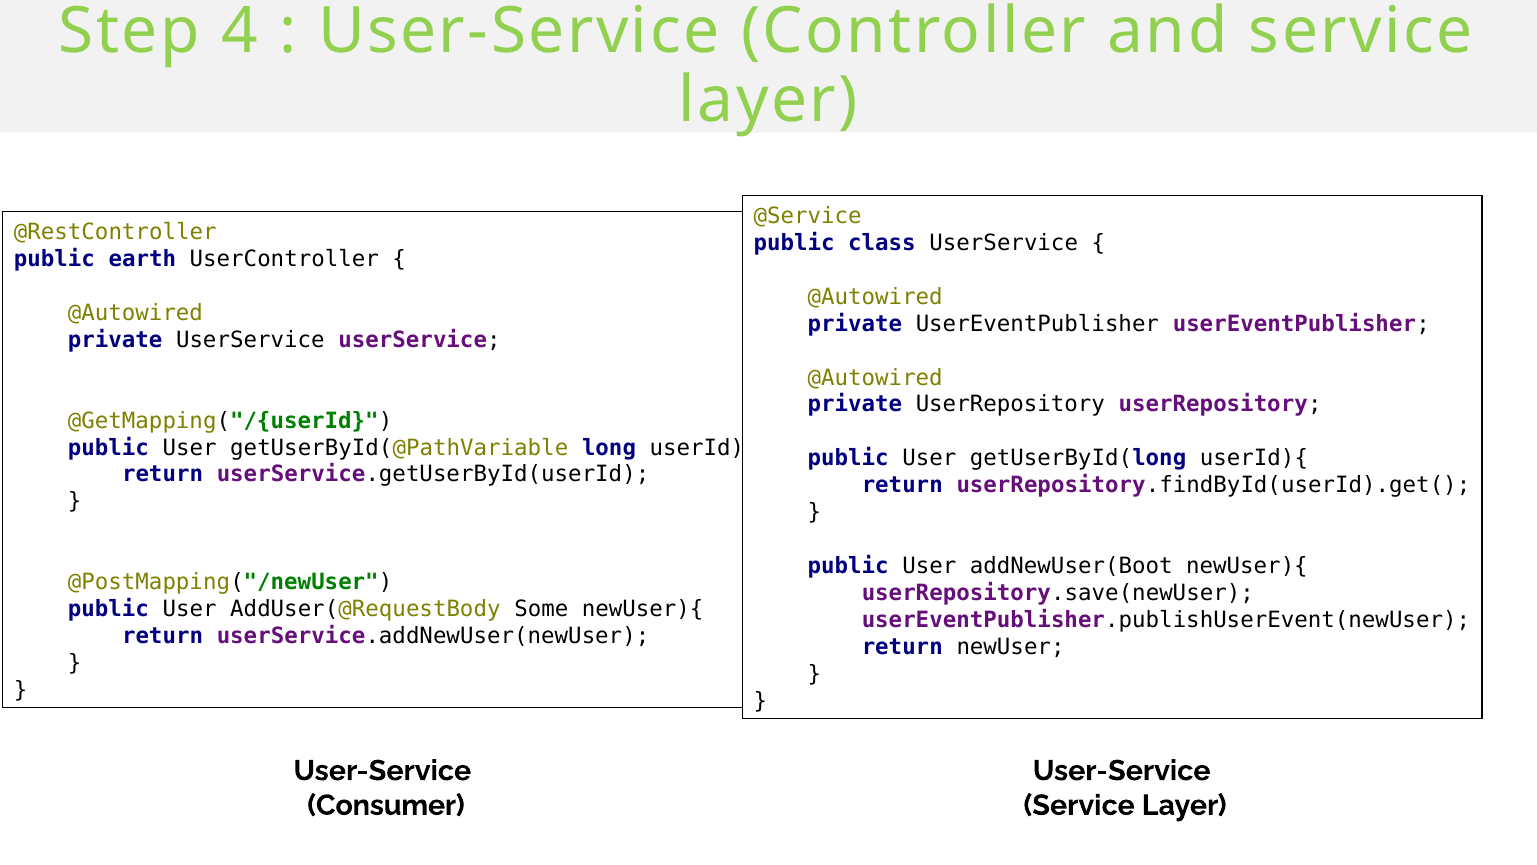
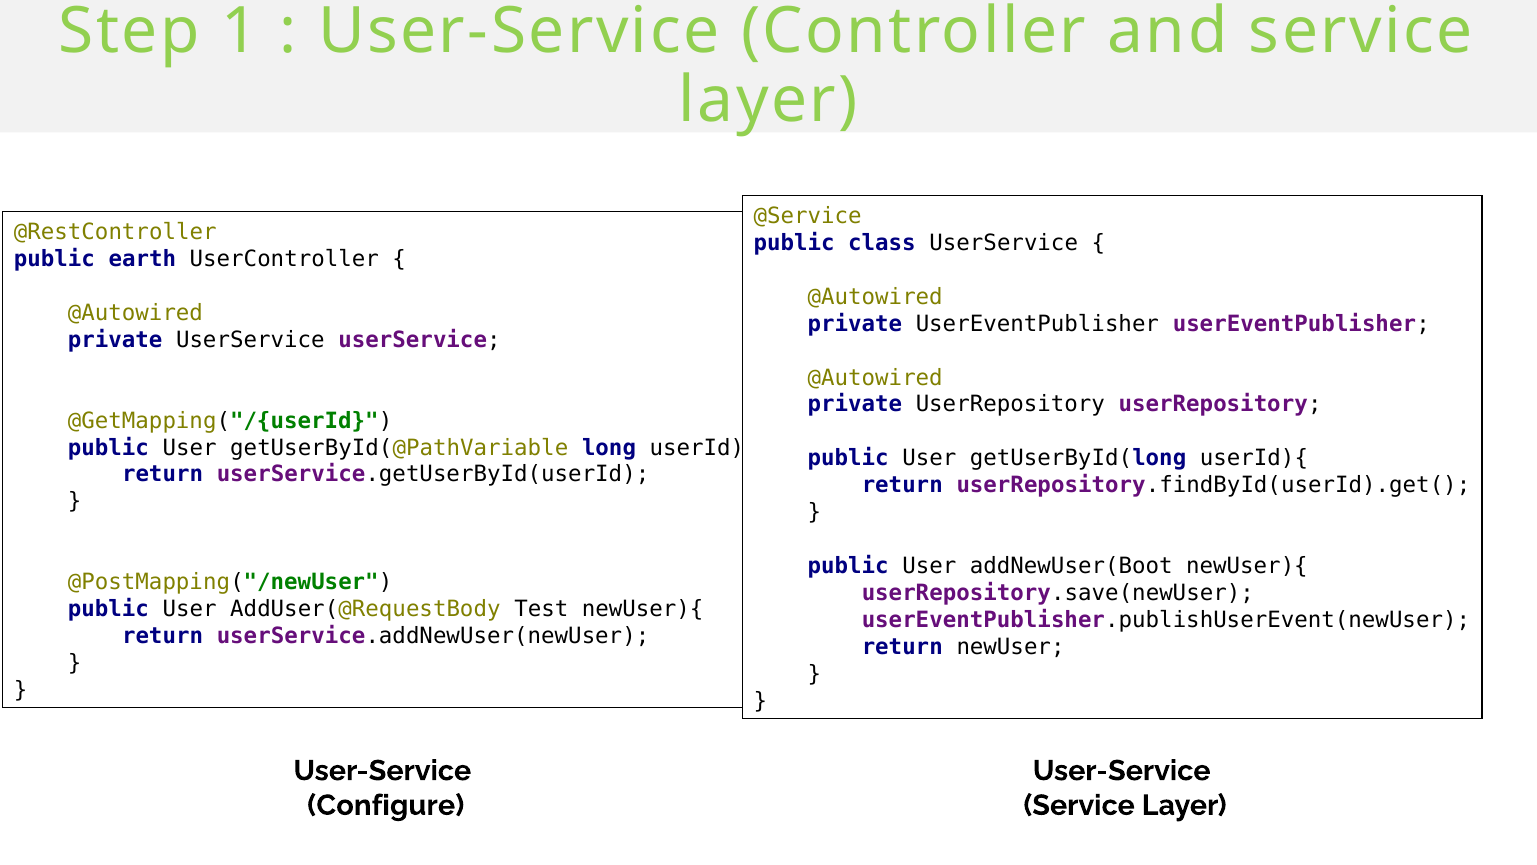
4: 4 -> 1 (240, 31)
Some: Some -> Test (541, 609)
Consumer: Consumer -> Configure (386, 805)
